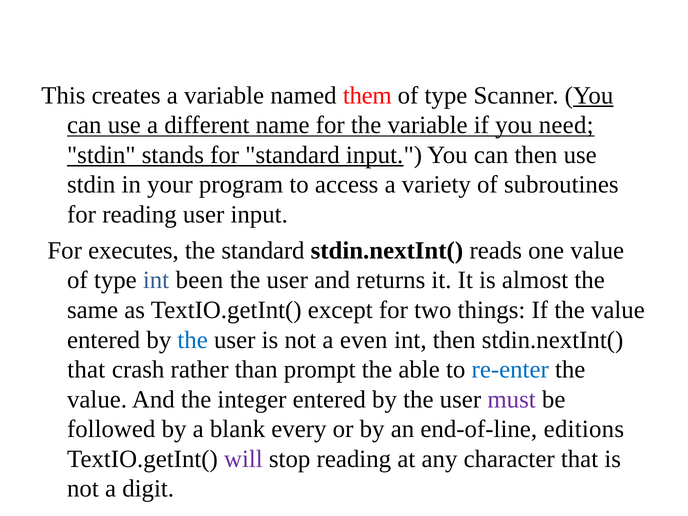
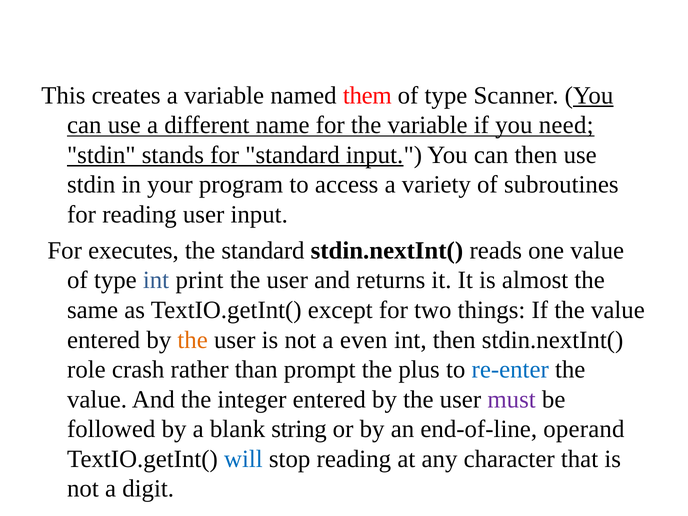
been: been -> print (199, 280)
the colour: blue -> orange (193, 340)
that: that -> role (86, 370)
able: able -> plus (419, 370)
every: every -> string (299, 429)
editions: editions -> operand (584, 429)
will colour: purple -> blue (243, 459)
